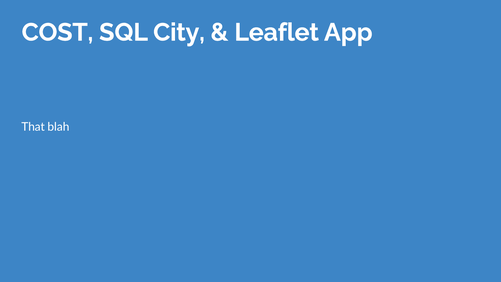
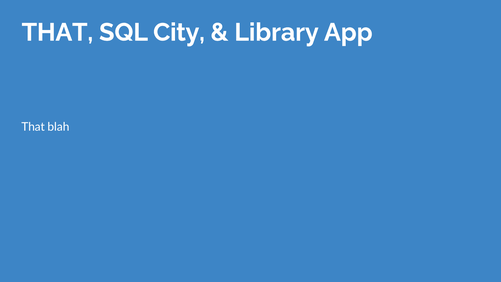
COST: COST -> THAT (57, 32)
Leaflet: Leaflet -> Library (277, 32)
